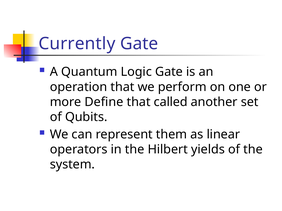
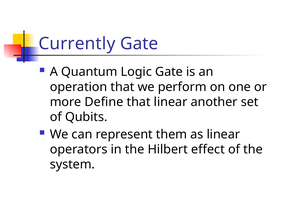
that called: called -> linear (171, 102)
yields: yields -> effect (208, 150)
